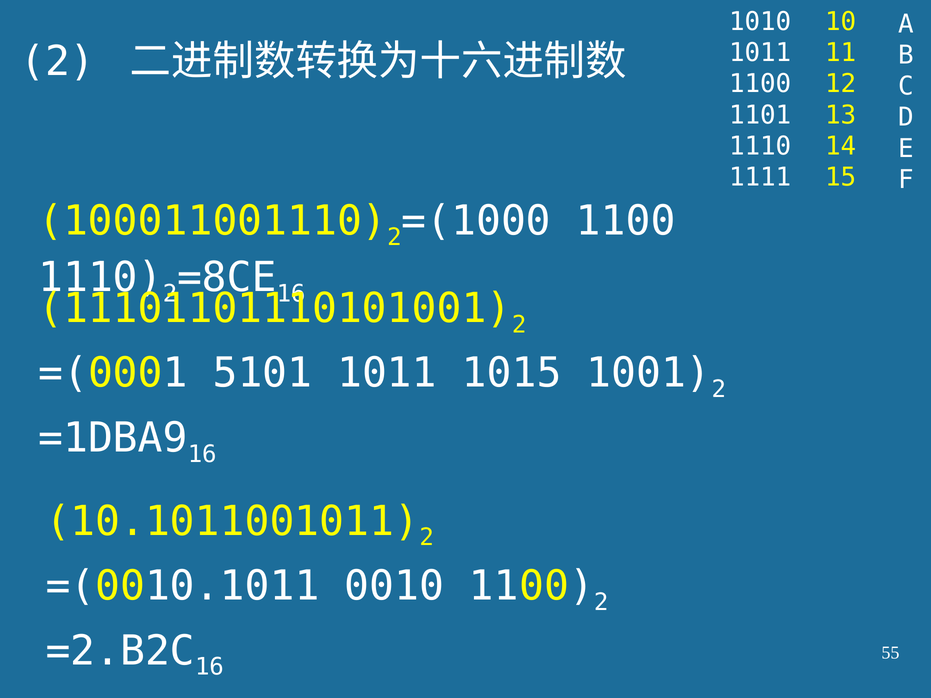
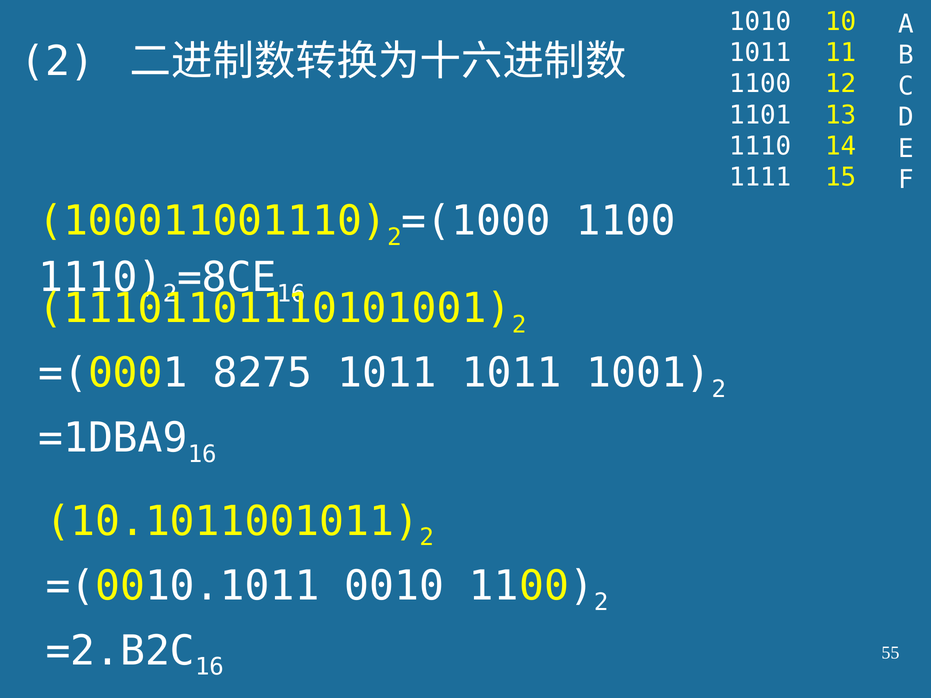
5101: 5101 -> 8275 (262, 373)
1011 1015: 1015 -> 1011 (512, 373)
